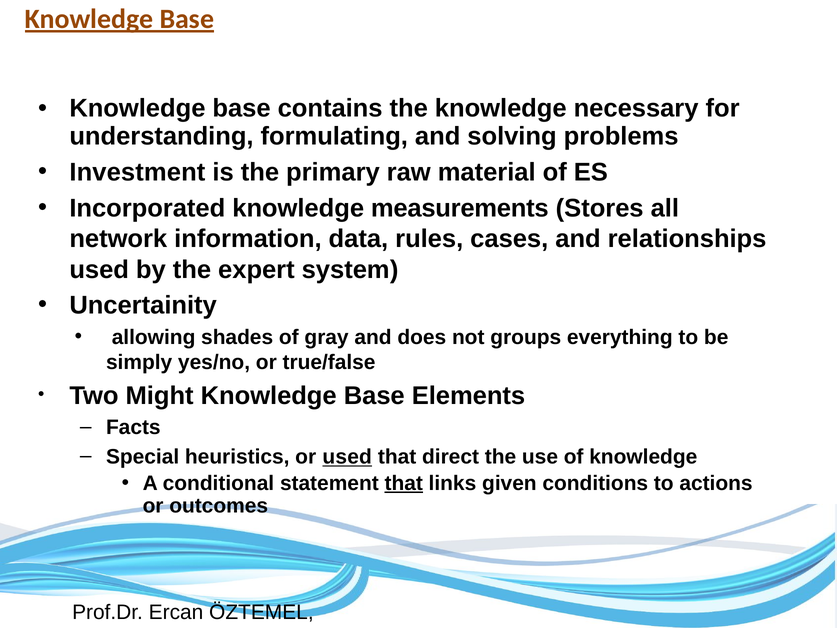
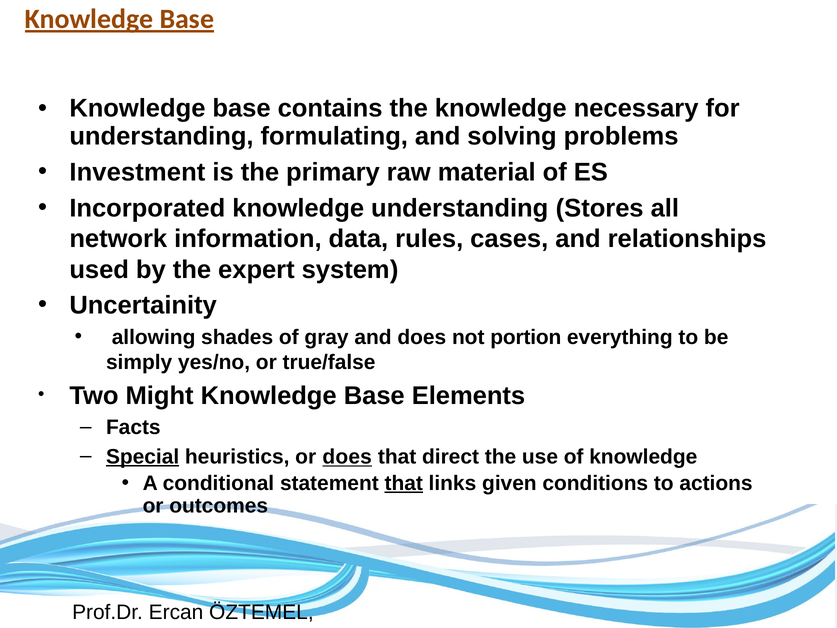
knowledge measurements: measurements -> understanding (460, 208)
groups: groups -> portion (526, 337)
Special underline: none -> present (143, 457)
or used: used -> does (347, 457)
